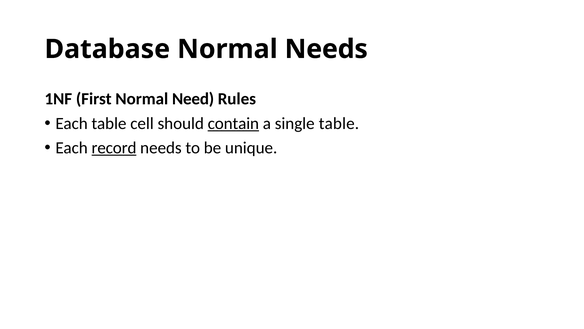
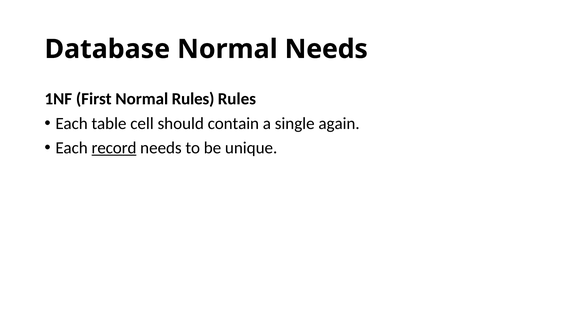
Normal Need: Need -> Rules (193, 99)
contain underline: present -> none (233, 123)
single table: table -> again (339, 123)
